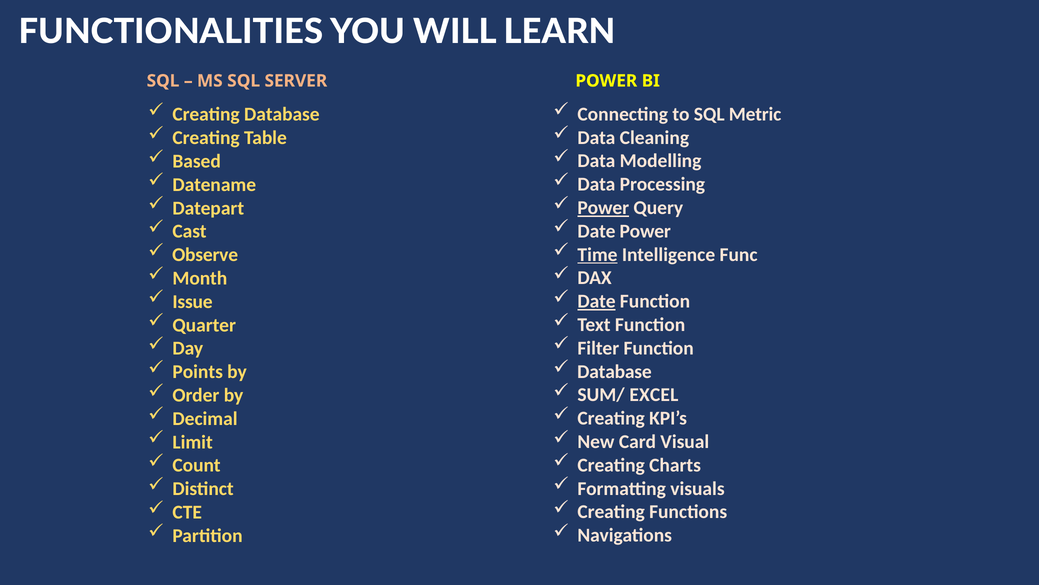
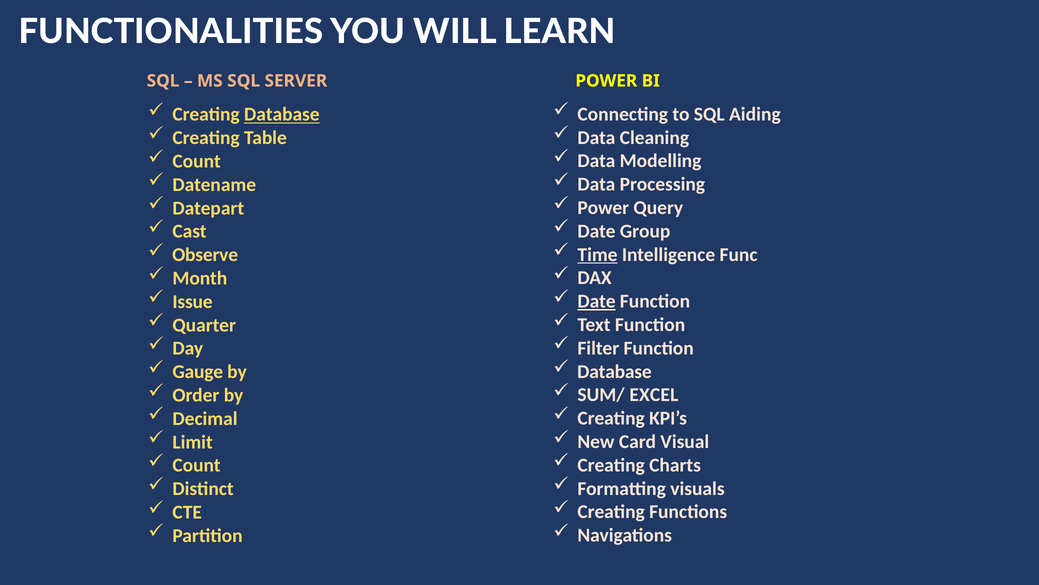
Metric: Metric -> Aiding (755, 114)
Database underline: none -> present (282, 114)
Based: Based -> Count (197, 161)
Power underline: present -> none (603, 208)
Date Power: Power -> Group (645, 231)
Points: Points -> Gauge (198, 372)
